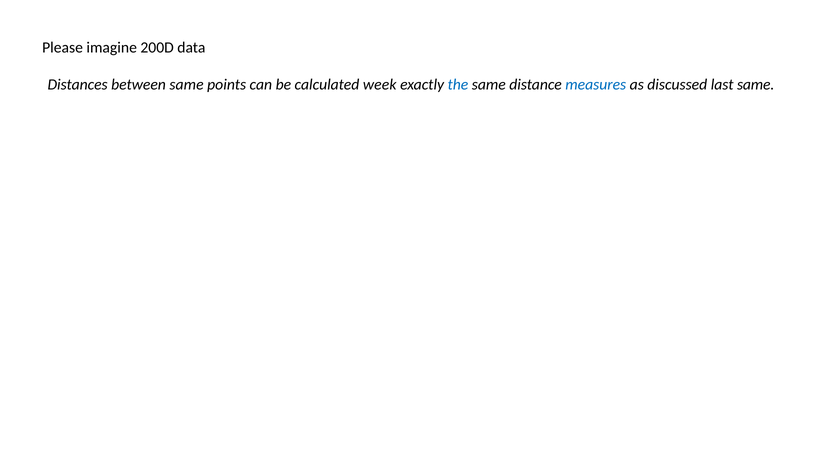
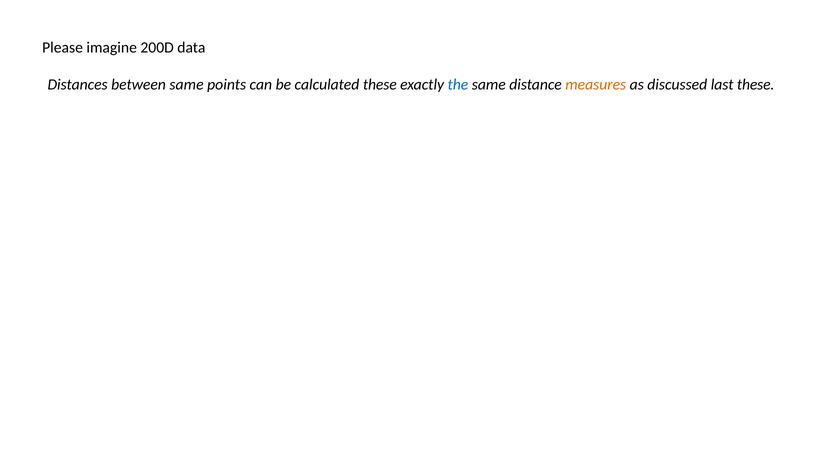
calculated week: week -> these (380, 85)
measures colour: blue -> orange (596, 85)
last same: same -> these (756, 85)
